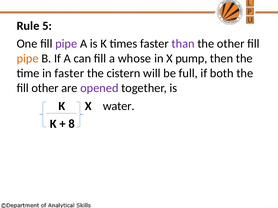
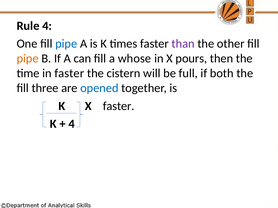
Rule 5: 5 -> 4 (47, 26)
pipe colour: purple -> blue (66, 44)
pump: pump -> pours (191, 59)
fill other: other -> three (45, 88)
opened colour: purple -> blue (99, 88)
X water: water -> faster (119, 106)
8: 8 -> 4 (72, 124)
